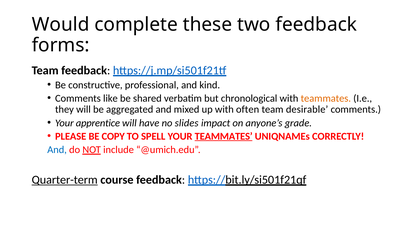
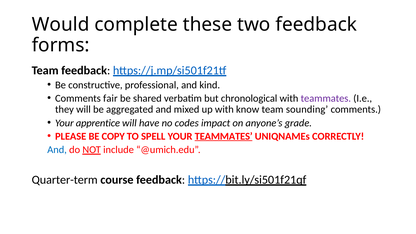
like: like -> fair (110, 98)
teammates colour: orange -> purple (326, 98)
often: often -> know (248, 110)
desirable: desirable -> sounding (307, 110)
slides: slides -> codes (187, 123)
Quarter-term underline: present -> none (65, 180)
